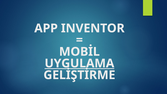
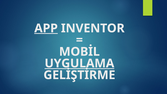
APP underline: none -> present (46, 28)
